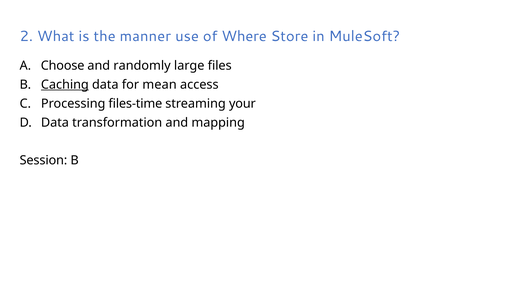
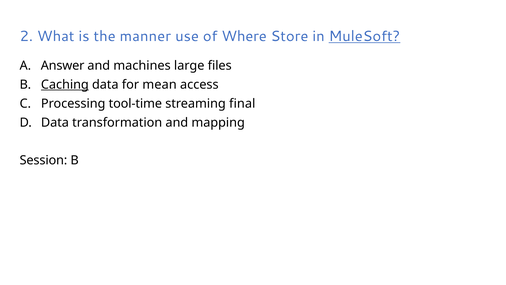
MuleSoft underline: none -> present (364, 36)
Choose: Choose -> Answer (63, 66)
randomly: randomly -> machines (142, 66)
files-time: files-time -> tool-time (135, 103)
your: your -> final (242, 103)
